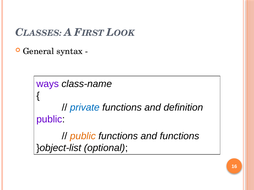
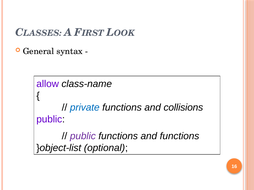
ways: ways -> allow (48, 84)
definition: definition -> collisions (183, 108)
public colour: orange -> purple (83, 136)
